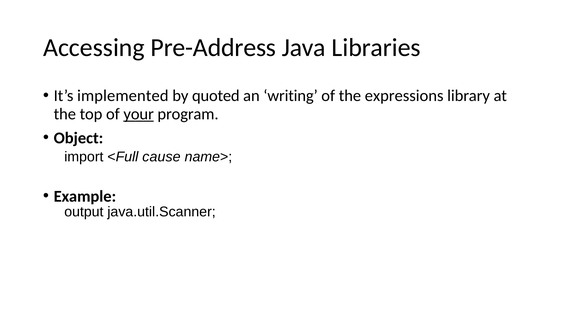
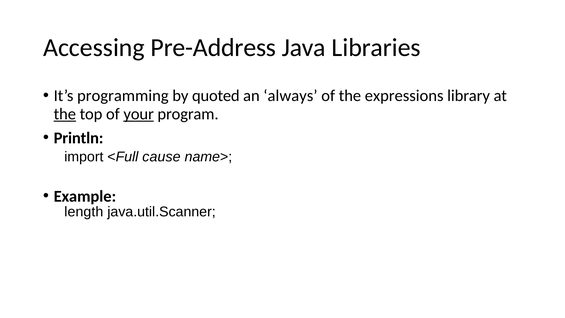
implemented: implemented -> programming (123, 96)
writing: writing -> always (290, 96)
the underline: none -> present (65, 114)
Object: Object -> Println (79, 138)
output: output -> length (84, 212)
